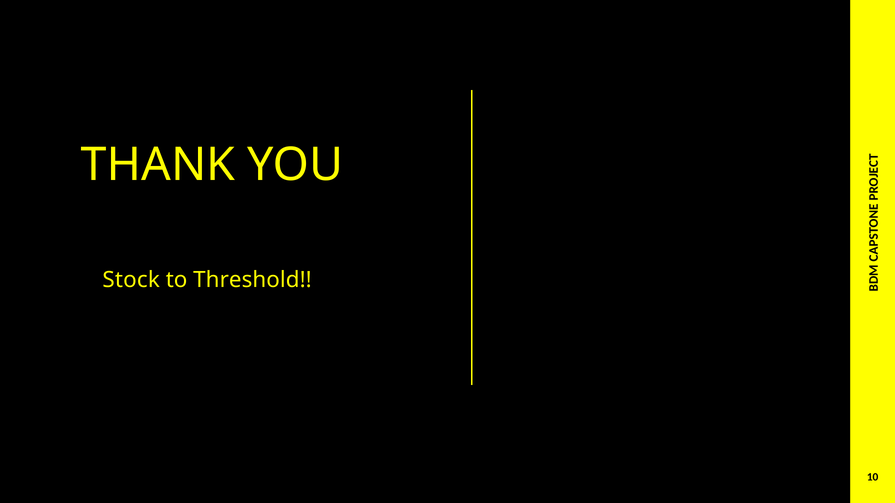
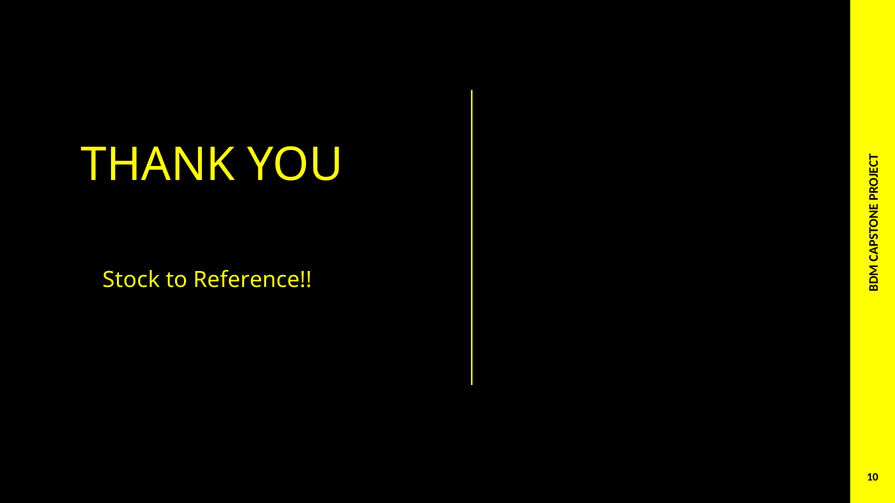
Threshold: Threshold -> Reference (253, 280)
